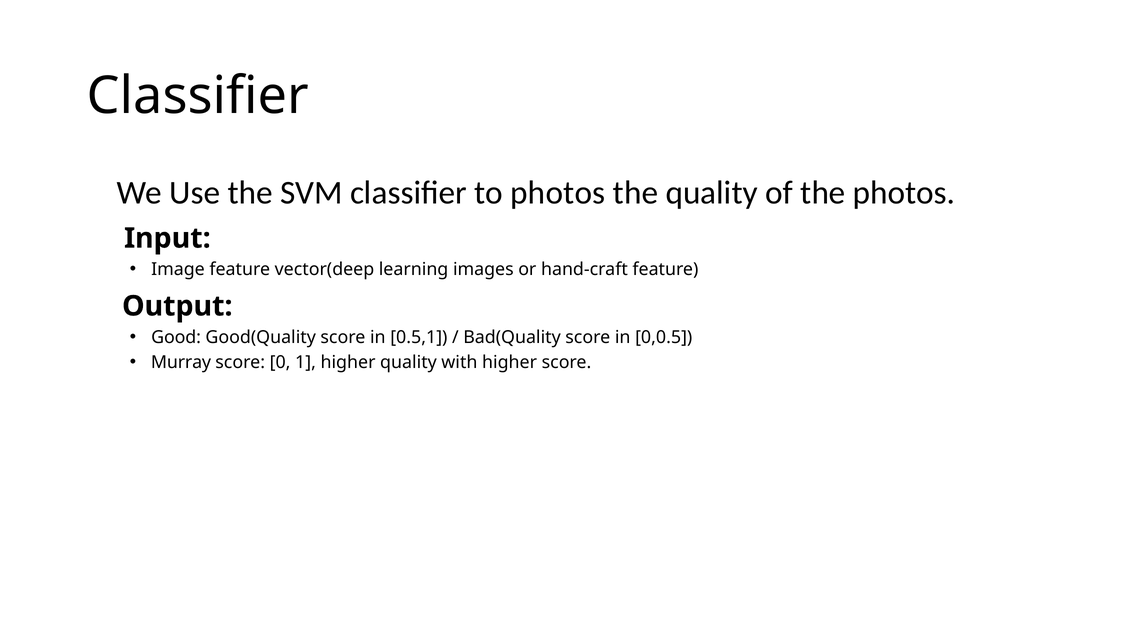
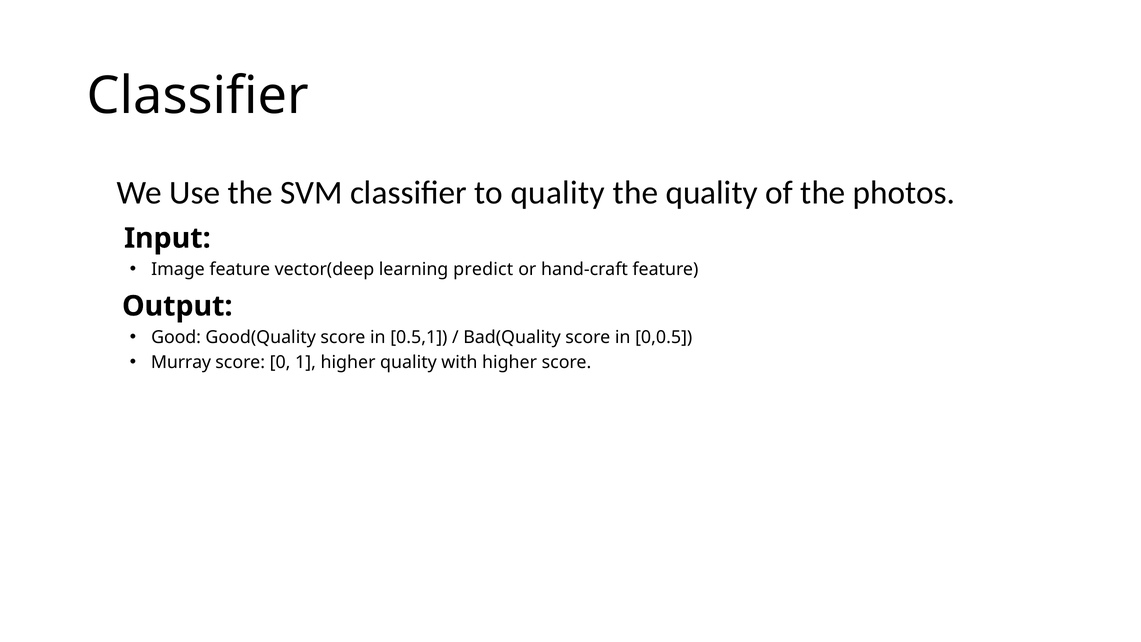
to photos: photos -> quality (558, 193)
images: images -> predict (483, 269)
